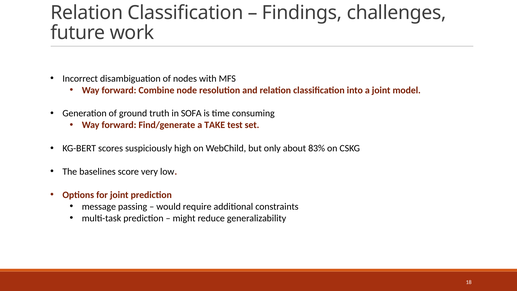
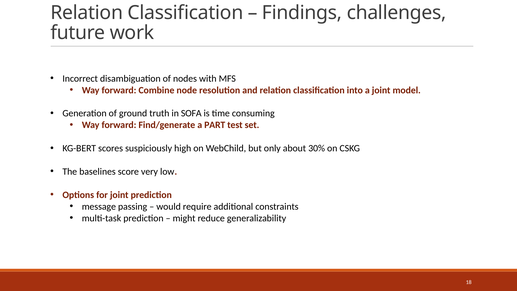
TAKE: TAKE -> PART (215, 125)
83%: 83% -> 30% (317, 148)
